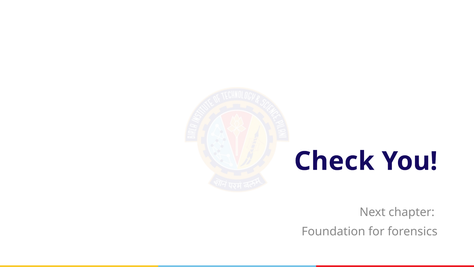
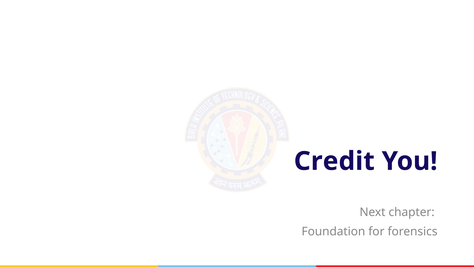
Check: Check -> Credit (334, 161)
